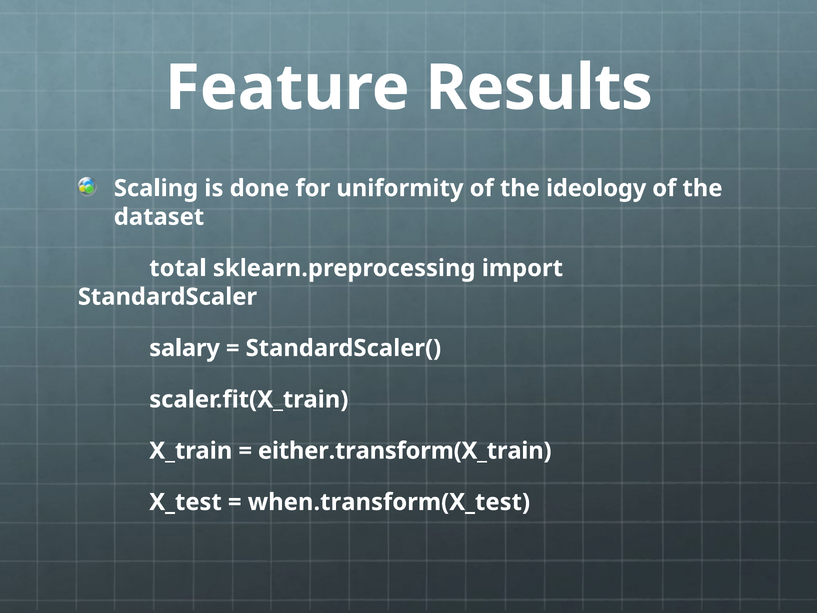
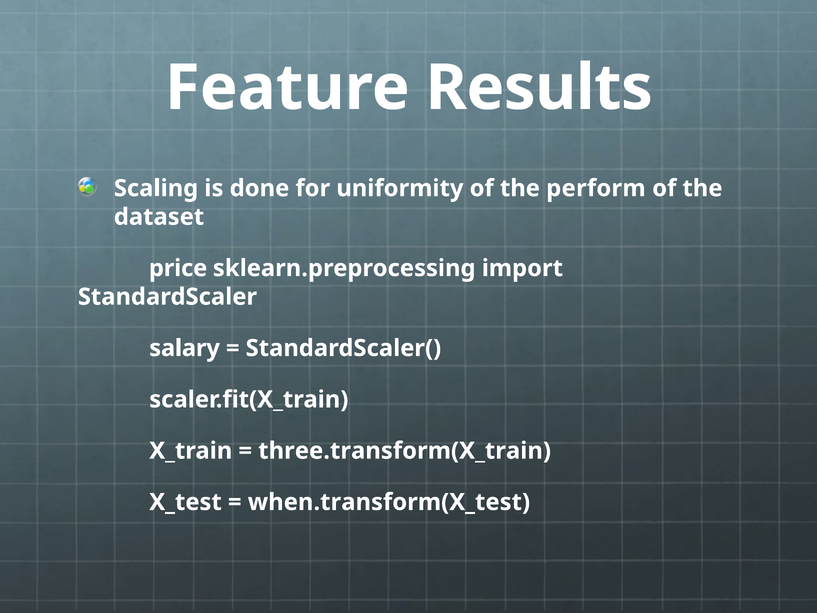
ideology: ideology -> perform (596, 188)
total: total -> price (178, 268)
either.transform(X_train: either.transform(X_train -> three.transform(X_train (405, 451)
